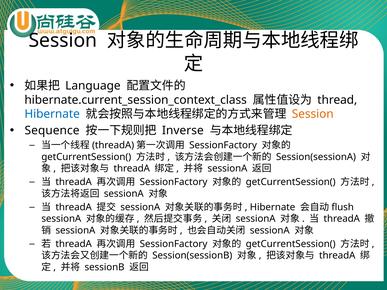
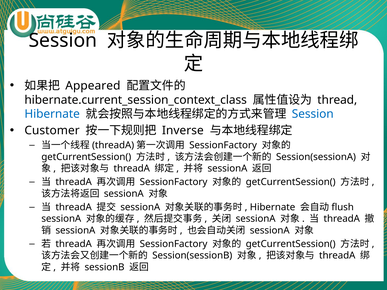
Language: Language -> Appeared (93, 86)
Session colour: orange -> blue (313, 114)
Sequence: Sequence -> Customer (52, 131)
